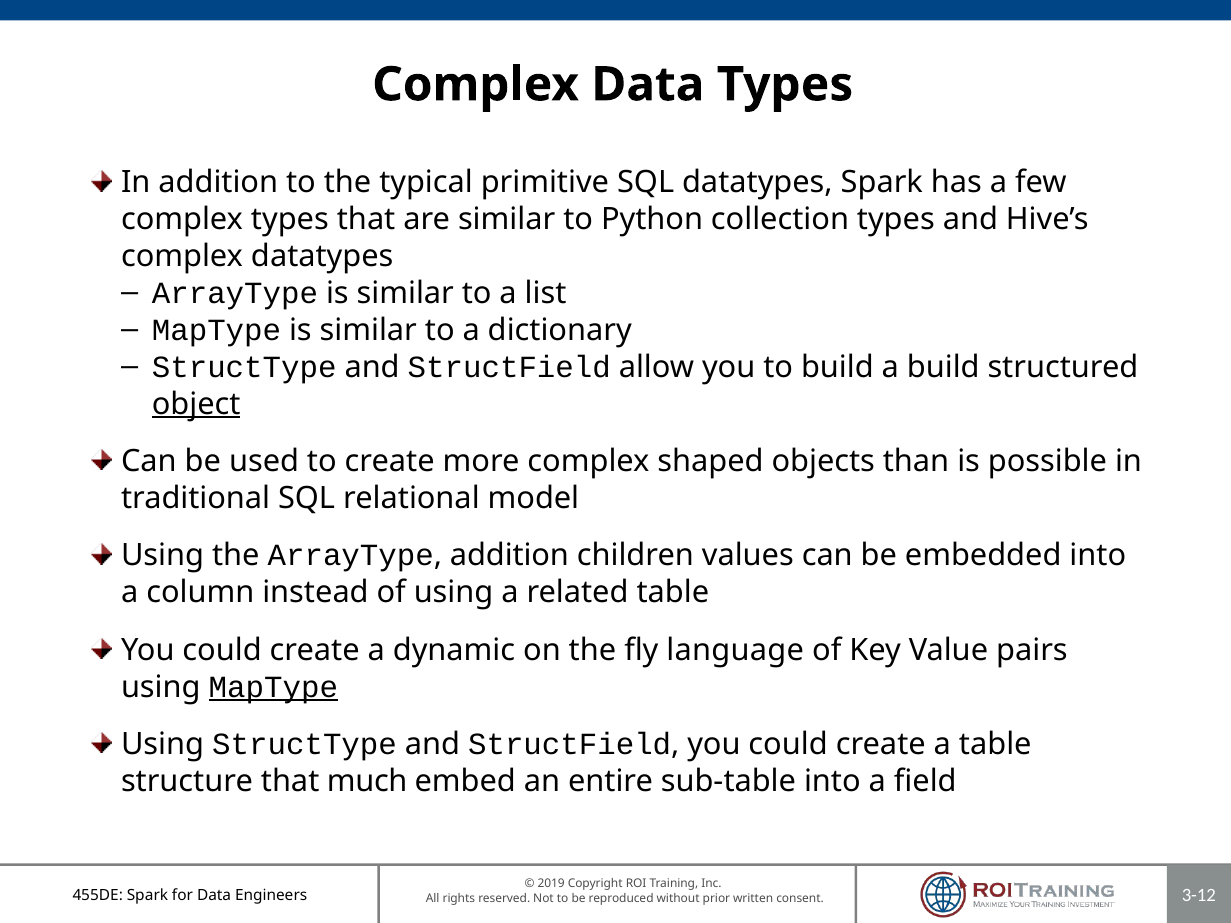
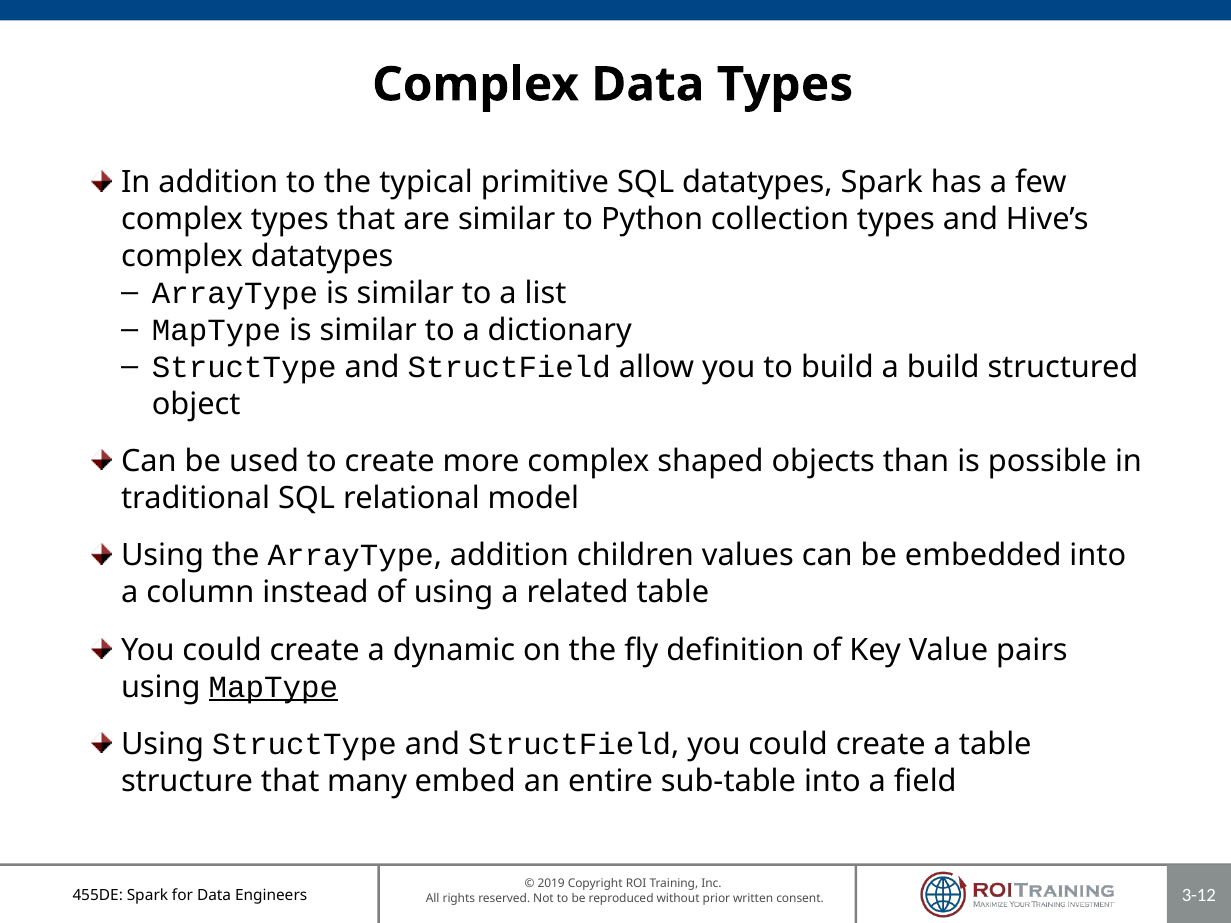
object underline: present -> none (196, 404)
language: language -> definition (735, 650)
much: much -> many (367, 782)
